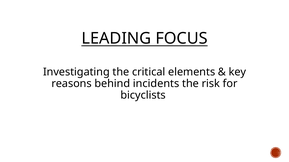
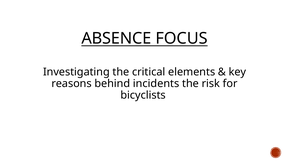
LEADING: LEADING -> ABSENCE (116, 39)
